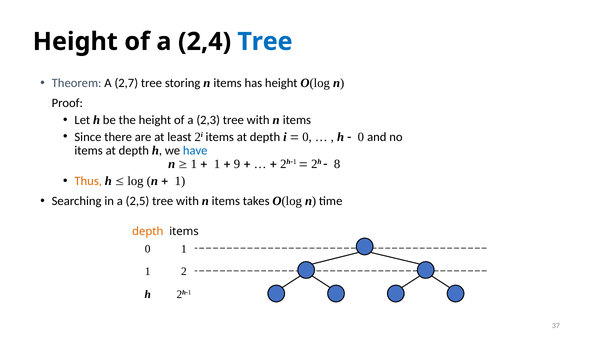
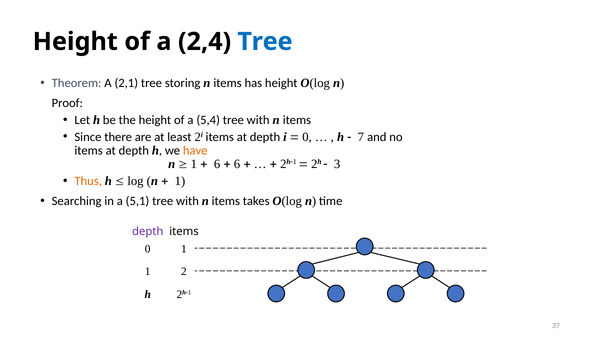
2,7: 2,7 -> 2,1 (126, 83)
2,3: 2,3 -> 5,4 (208, 120)
0: 0 -> 7 (361, 137)
have colour: blue -> orange (195, 150)
1: 1 -> 6 (217, 164)
9: 9 -> 6 (237, 164)
8: 8 -> 3 (337, 164)
2,5: 2,5 -> 5,1 (137, 201)
depth colour: orange -> purple (148, 231)
